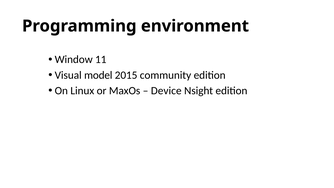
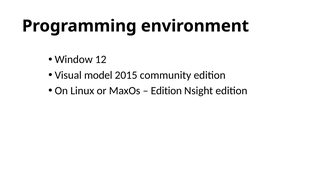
11: 11 -> 12 (101, 60)
Device: Device -> Edition (166, 91)
